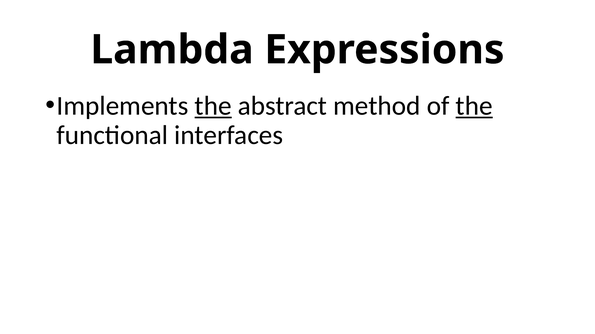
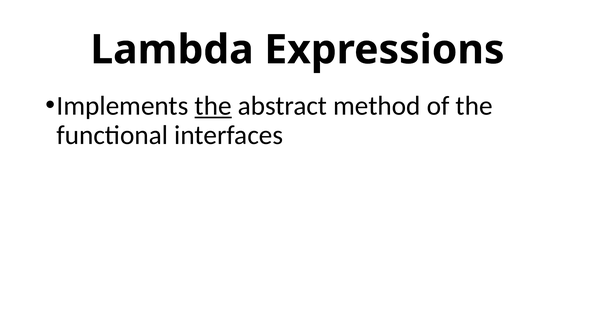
the underline: present -> none (474, 106)
